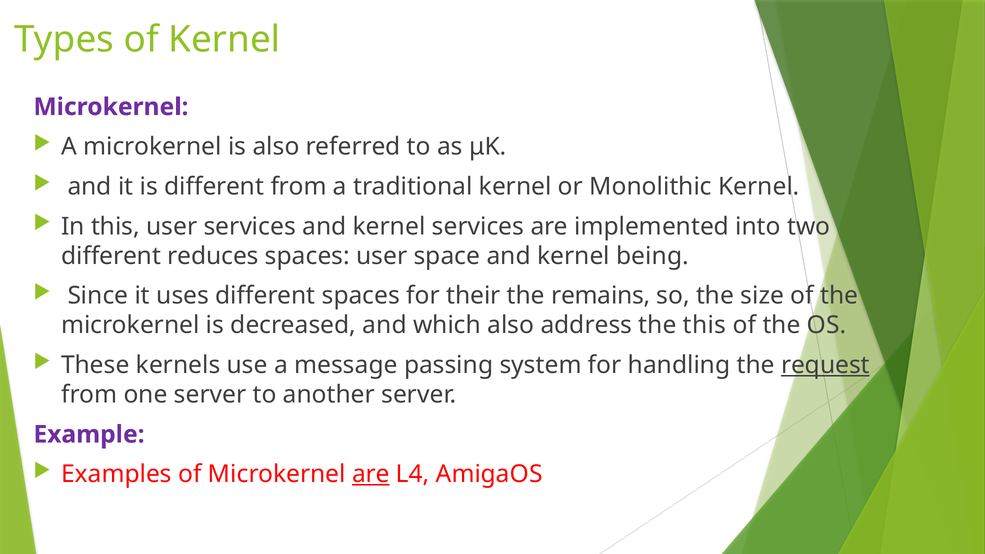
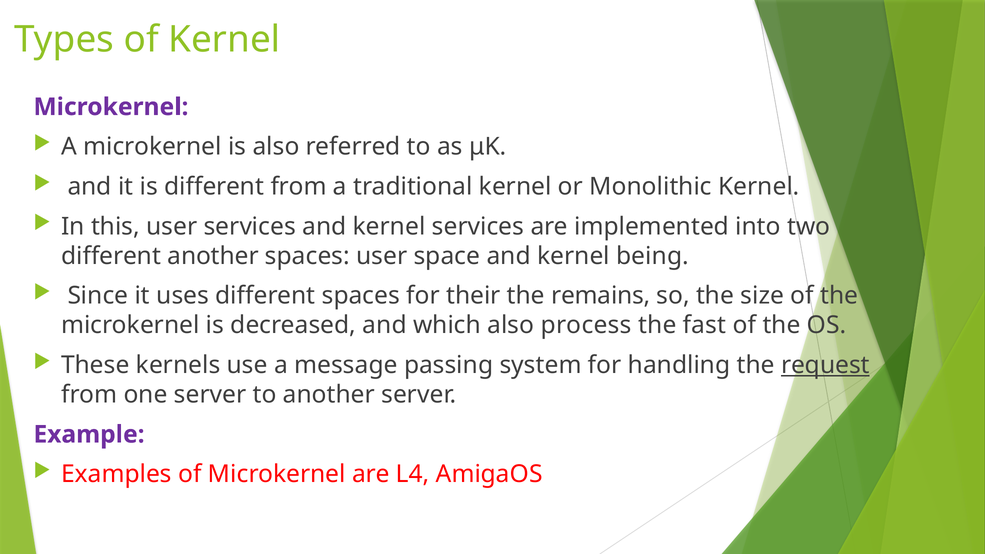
different reduces: reduces -> another (213, 256)
address: address -> process (586, 325)
the this: this -> fast (705, 325)
are underline: present -> none (371, 474)
